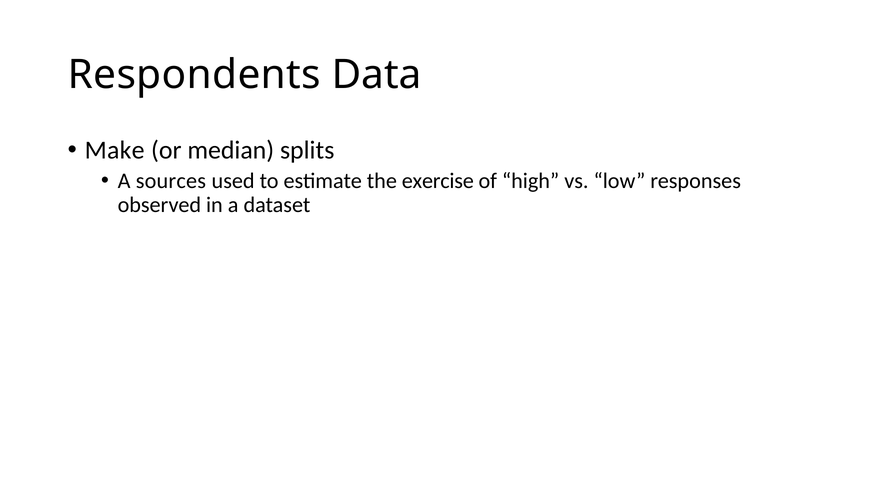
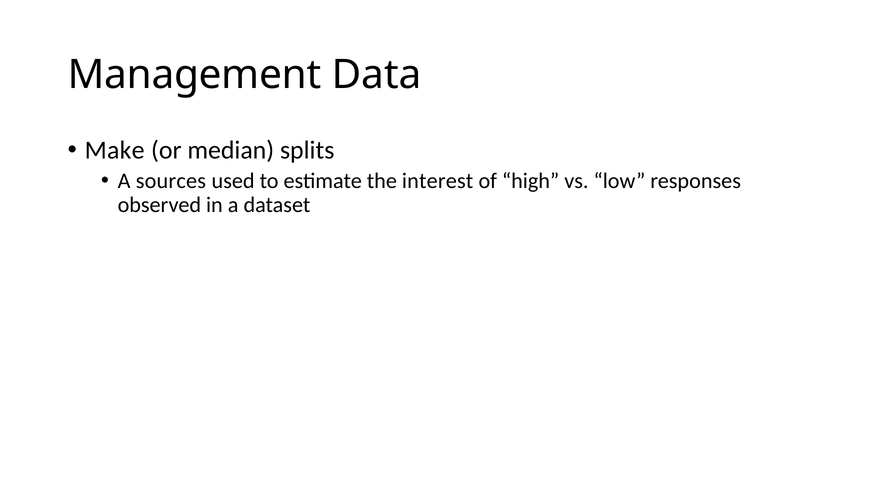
Respondents: Respondents -> Management (195, 75)
exercise: exercise -> interest (438, 181)
